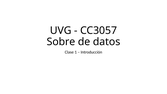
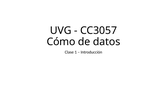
Sobre: Sobre -> Cómo (61, 42)
